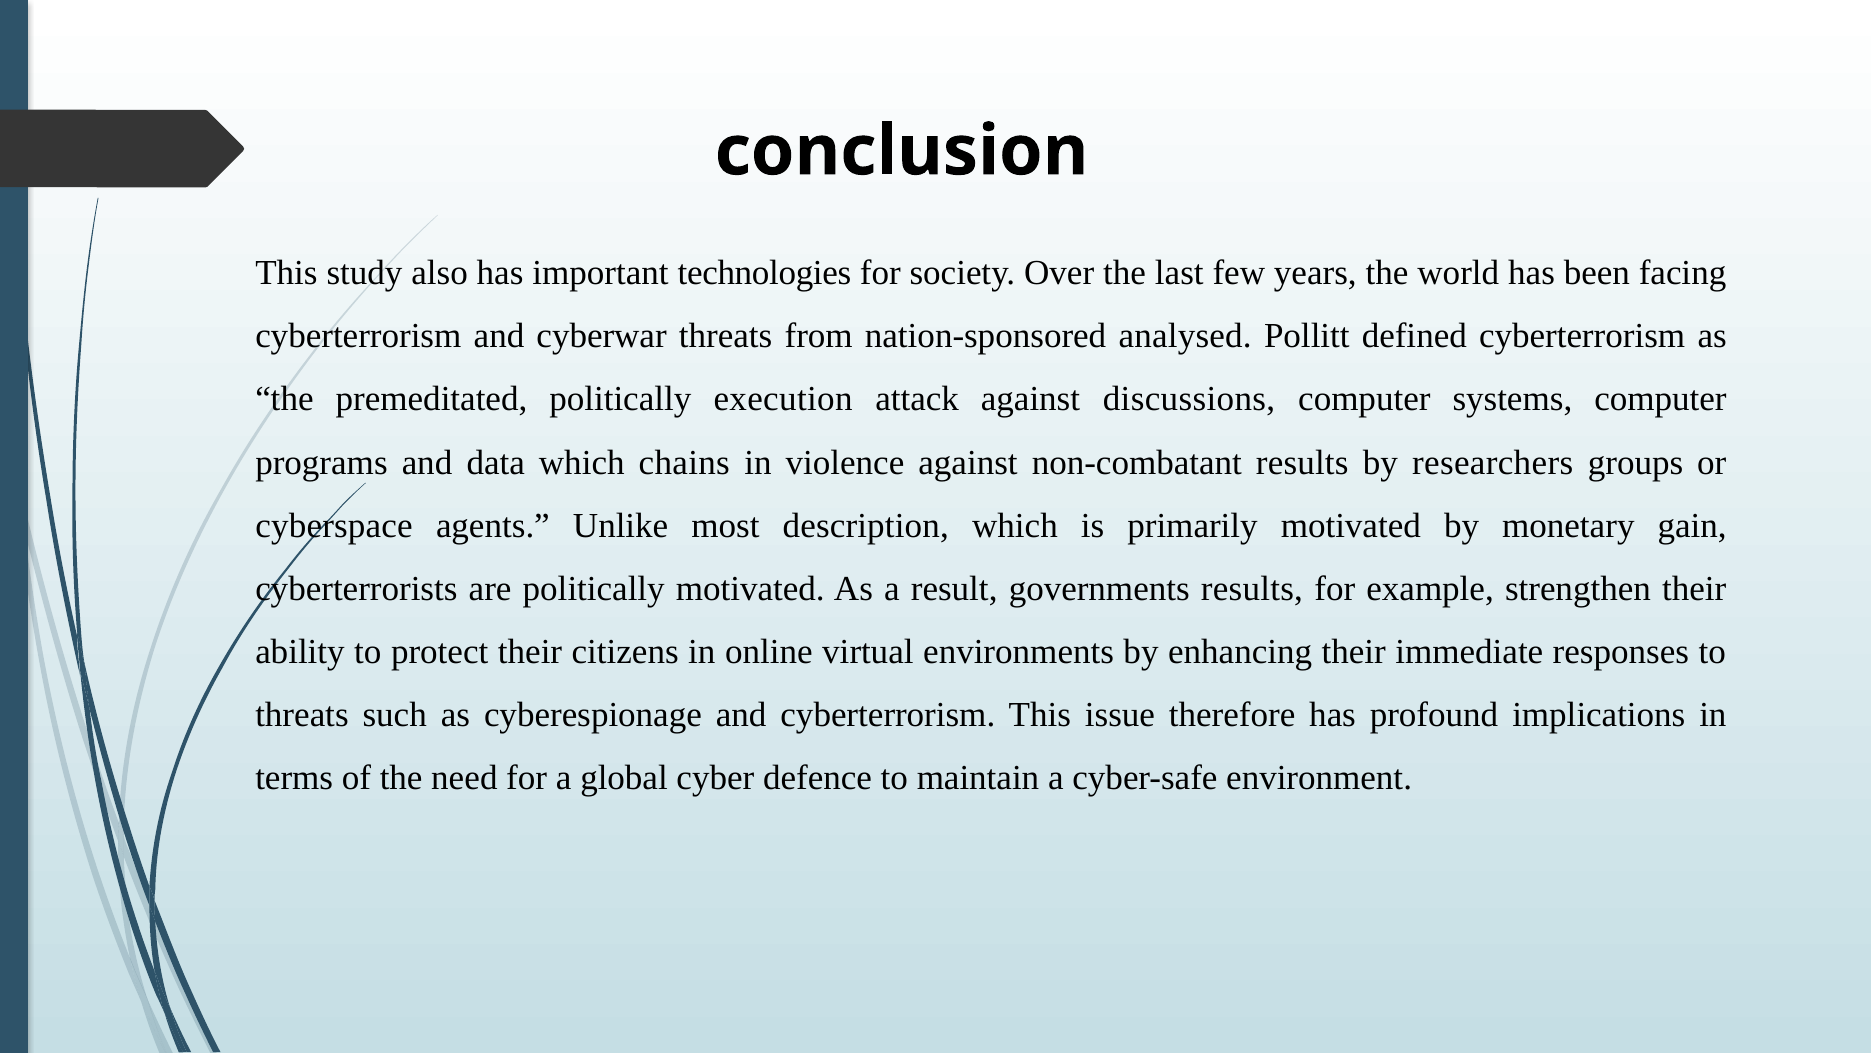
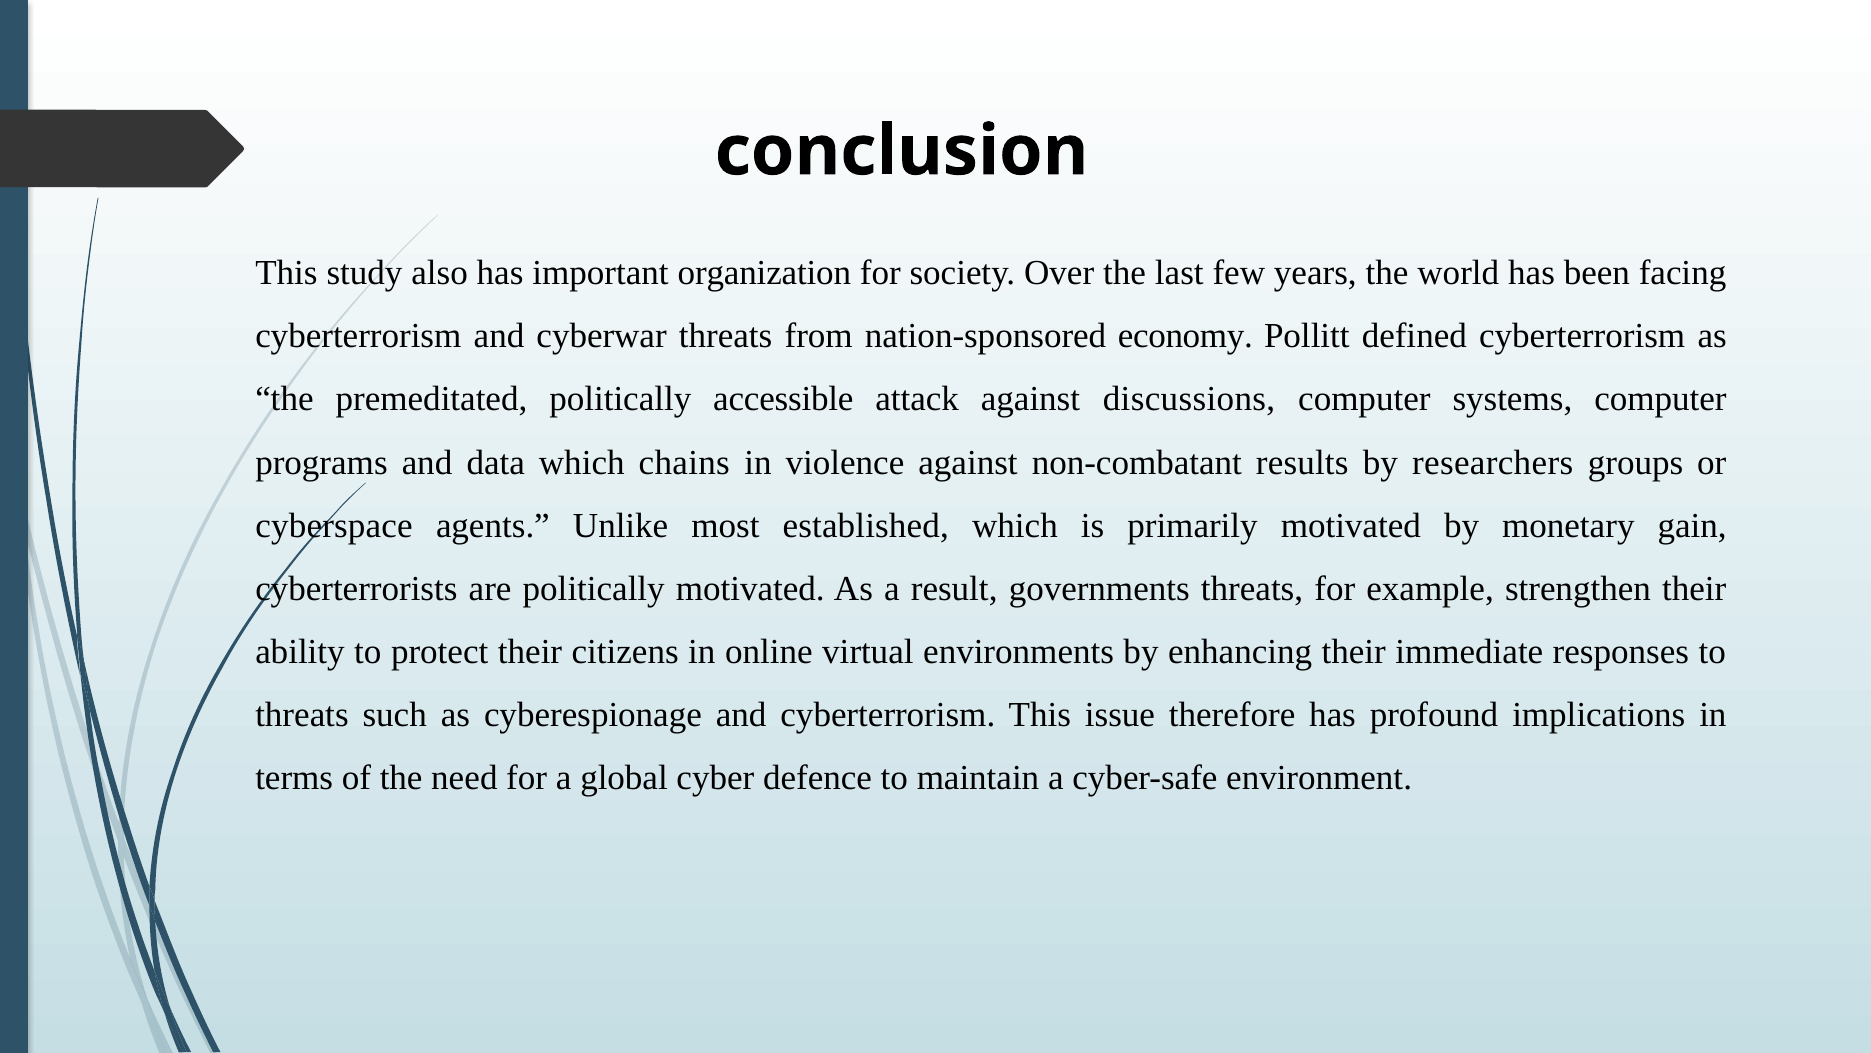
technologies: technologies -> organization (764, 273)
analysed: analysed -> economy (1185, 336)
execution: execution -> accessible (783, 399)
description: description -> established (866, 525)
governments results: results -> threats (1252, 589)
